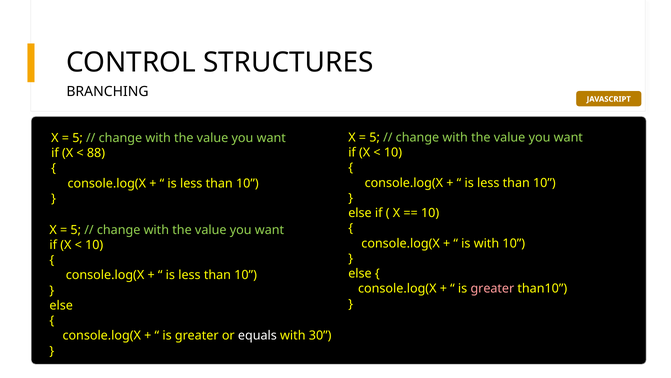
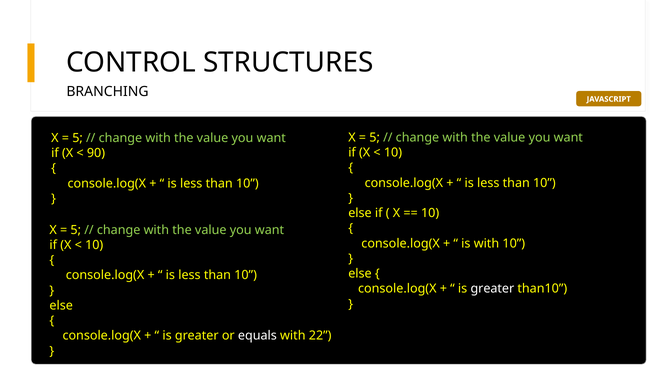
88: 88 -> 90 (96, 153)
greater colour: pink -> white (492, 288)
30: 30 -> 22 (320, 335)
